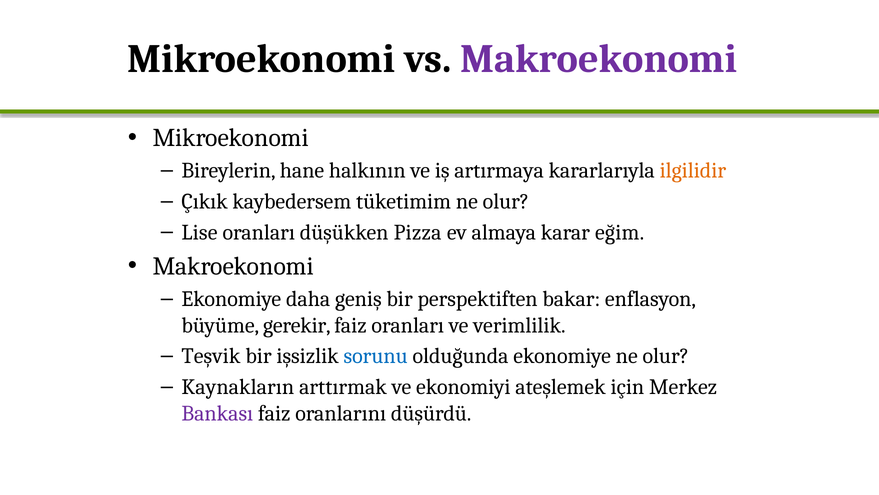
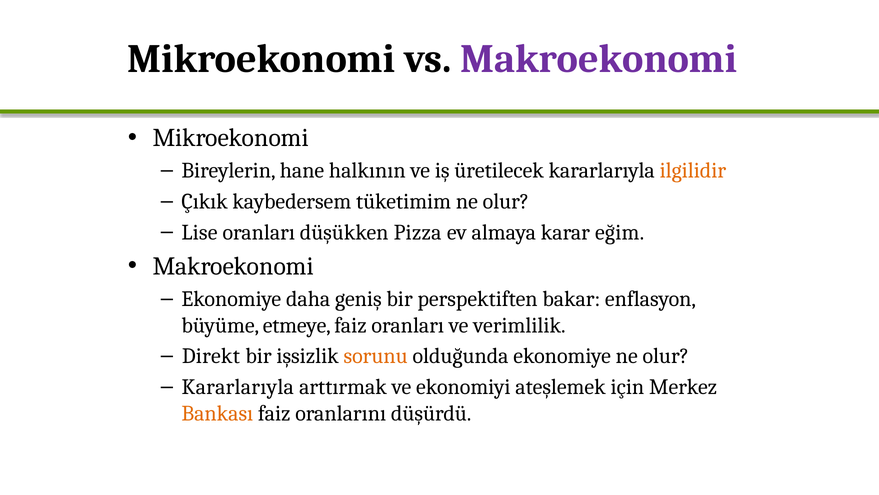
artırmaya: artırmaya -> üretilecek (499, 171)
gerekir: gerekir -> etmeye (297, 325)
Teşvik: Teşvik -> Direkt (211, 356)
sorunu colour: blue -> orange (376, 356)
Kaynakların: Kaynakların -> Kararlarıyla (238, 387)
Bankası colour: purple -> orange (217, 413)
